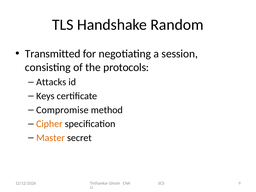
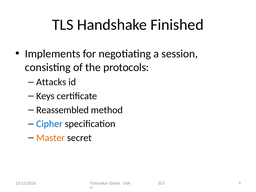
Random: Random -> Finished (177, 25)
Transmitted: Transmitted -> Implements (53, 54)
Compromise: Compromise -> Reassembled (62, 110)
Cipher colour: orange -> blue (49, 124)
